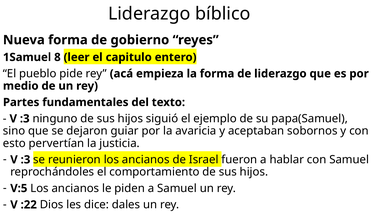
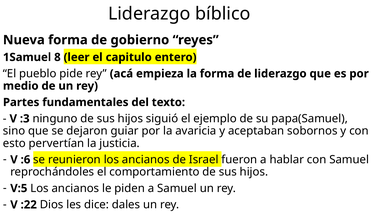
:3: :3 -> :6 (25, 160)
